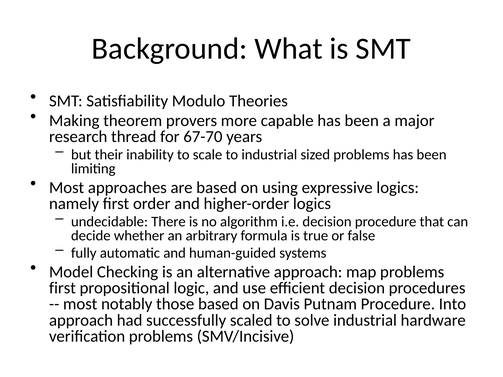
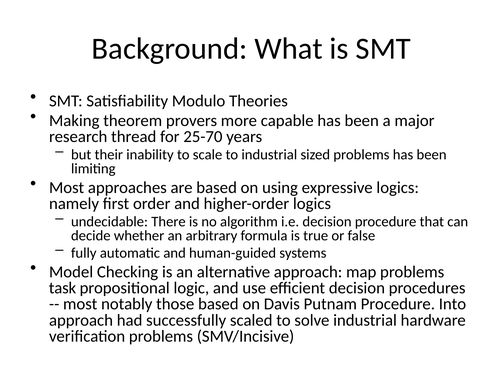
67-70: 67-70 -> 25-70 (203, 137)
first: first -> task (63, 288)
